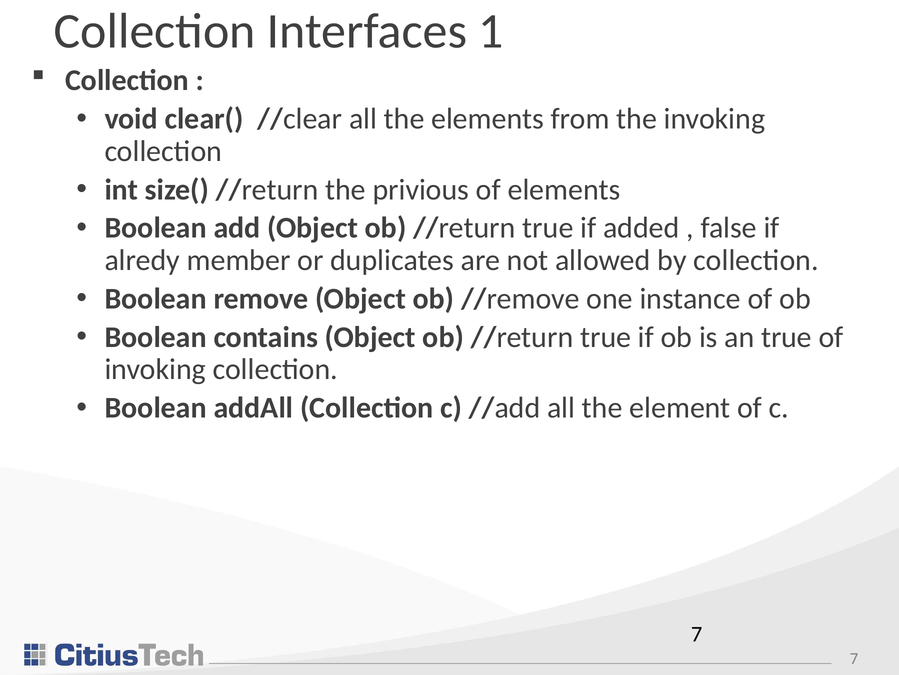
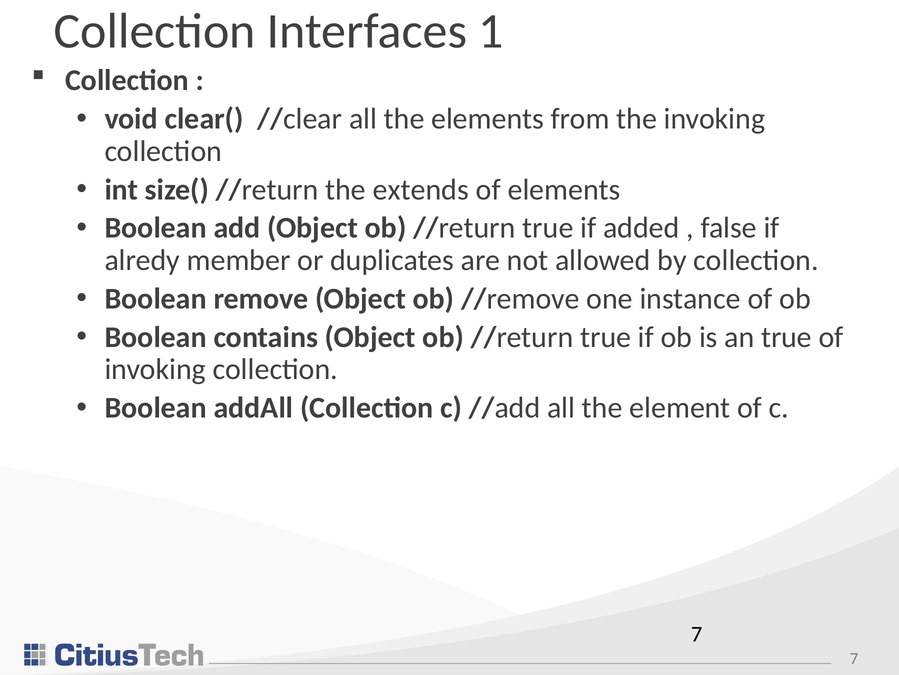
privious: privious -> extends (421, 189)
